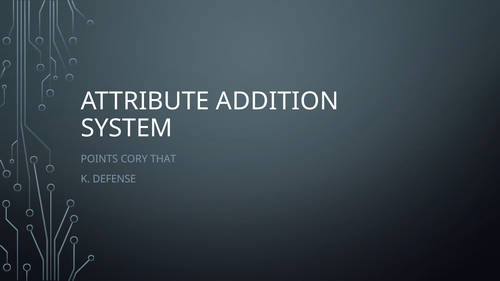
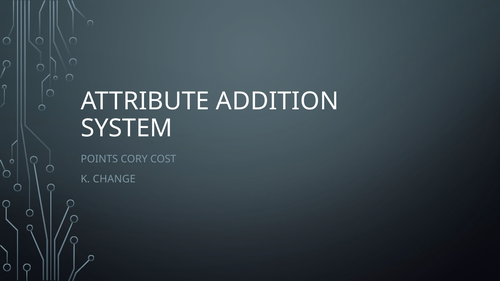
THAT: THAT -> COST (163, 159)
DEFENSE: DEFENSE -> CHANGE (114, 179)
